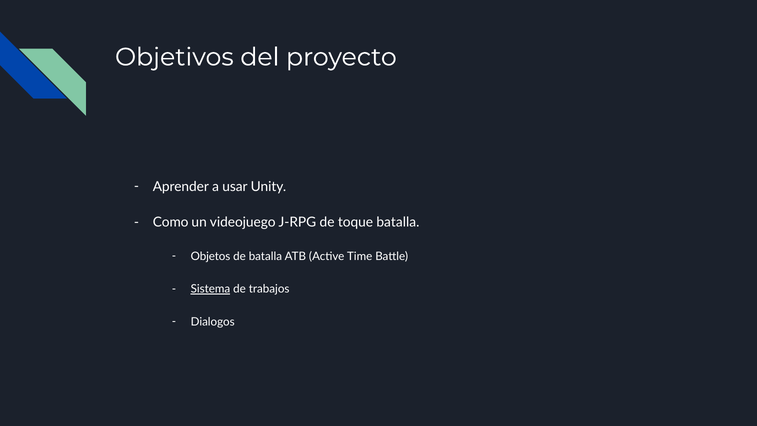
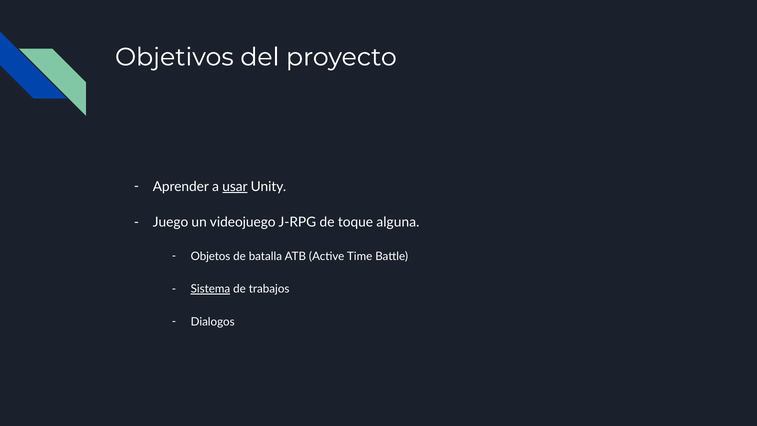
usar underline: none -> present (235, 187)
Como: Como -> Juego (171, 222)
toque batalla: batalla -> alguna (398, 222)
